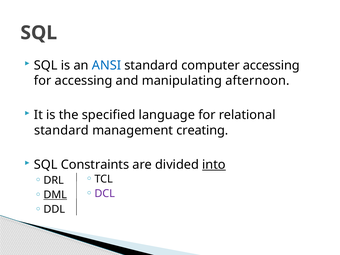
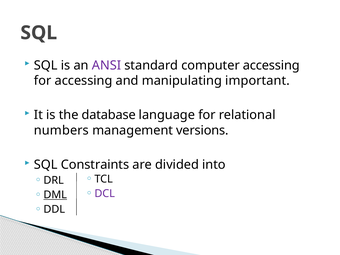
ANSI colour: blue -> purple (106, 65)
afternoon: afternoon -> important (257, 81)
specified: specified -> database (109, 115)
standard: standard -> numbers (61, 130)
creating: creating -> versions (202, 130)
into underline: present -> none (214, 165)
